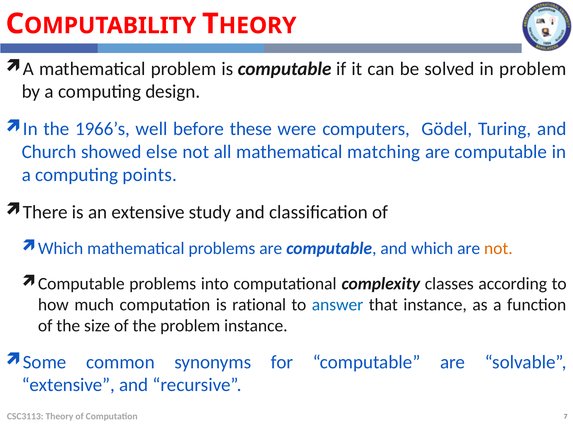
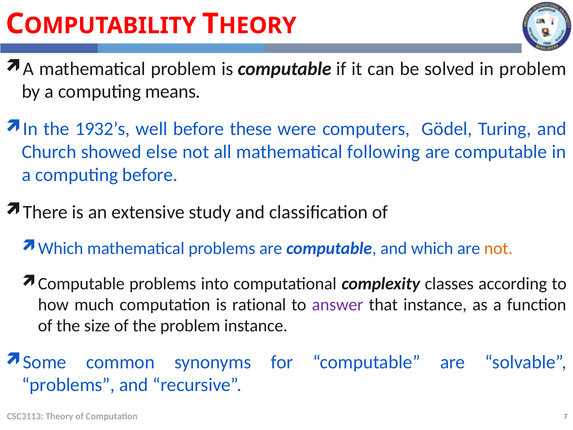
design: design -> means (173, 92)
1966’s: 1966’s -> 1932’s (103, 129)
matching: matching -> following (384, 152)
computing points: points -> before (150, 175)
answer colour: blue -> purple (338, 304)
extensive: extensive -> problems (68, 385)
